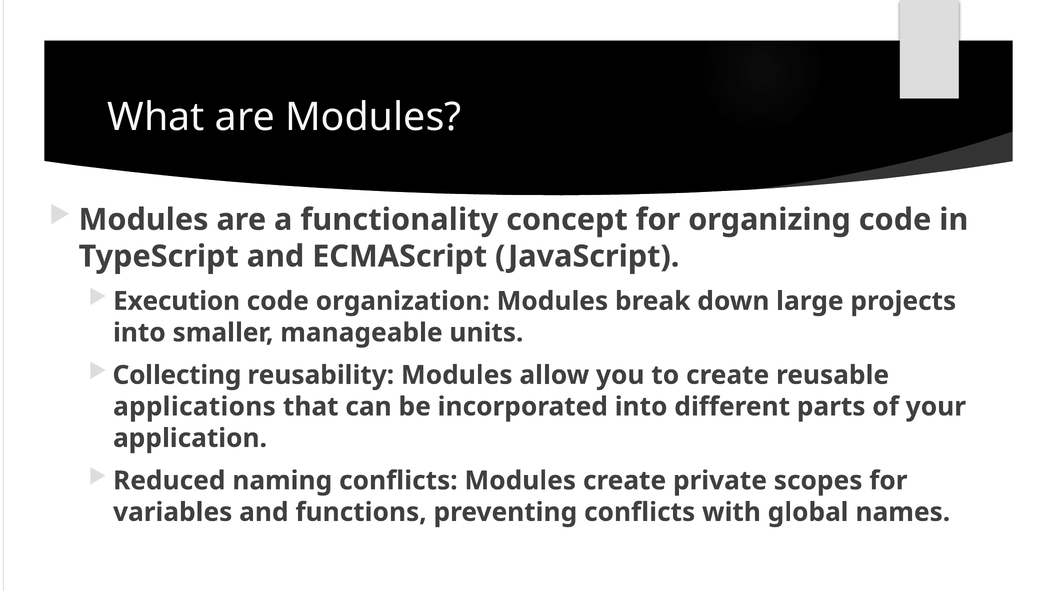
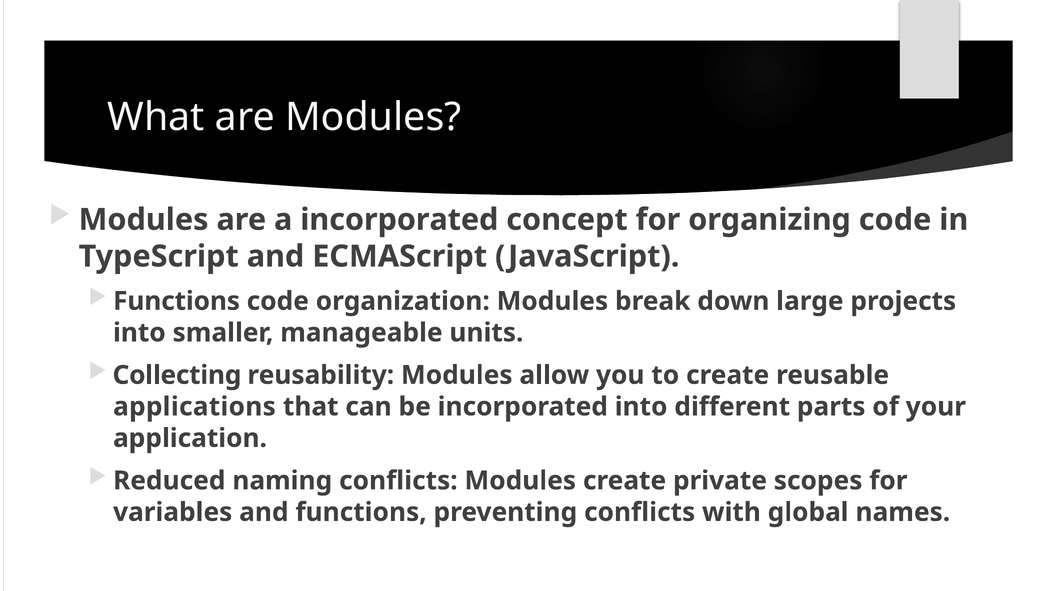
a functionality: functionality -> incorporated (399, 220)
Execution: Execution -> Functions (177, 301)
